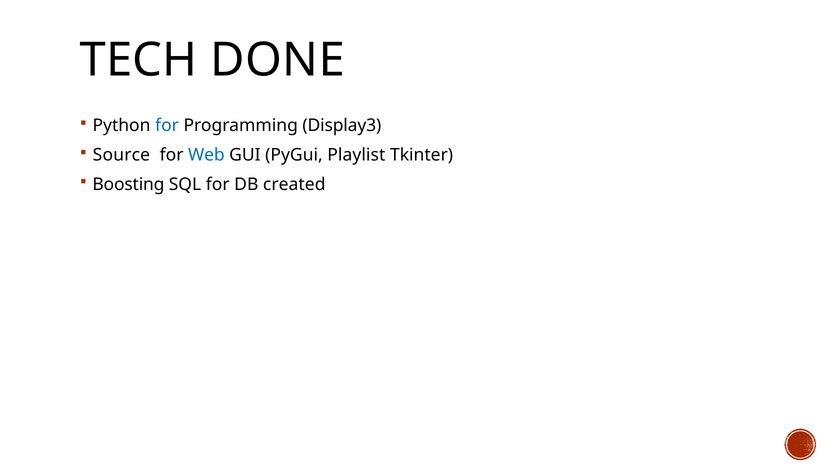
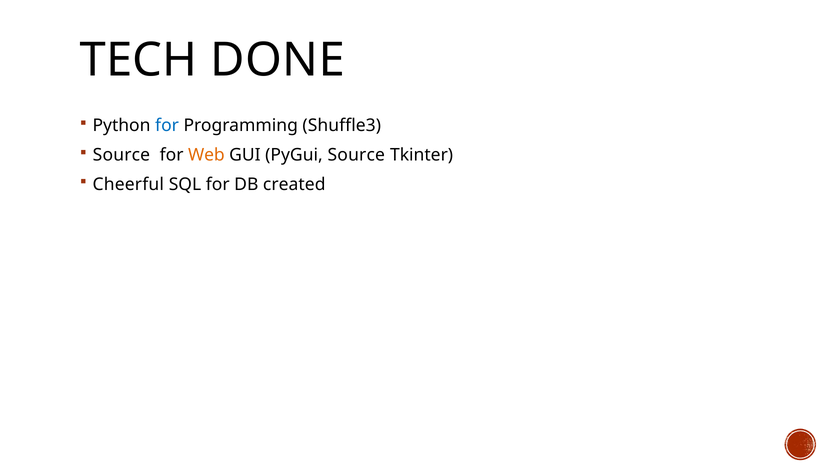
Display3: Display3 -> Shuffle3 (342, 126)
Web colour: blue -> orange (206, 155)
PyGui Playlist: Playlist -> Source (356, 155)
Boosting: Boosting -> Cheerful (128, 184)
